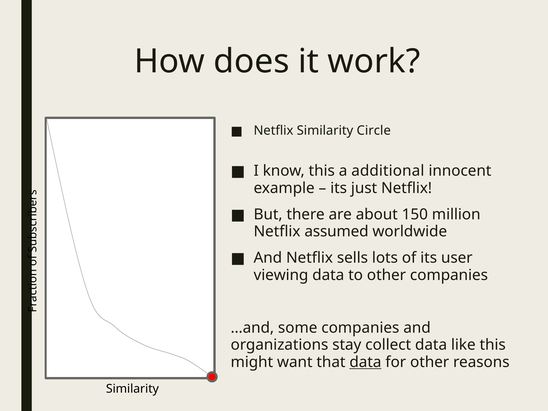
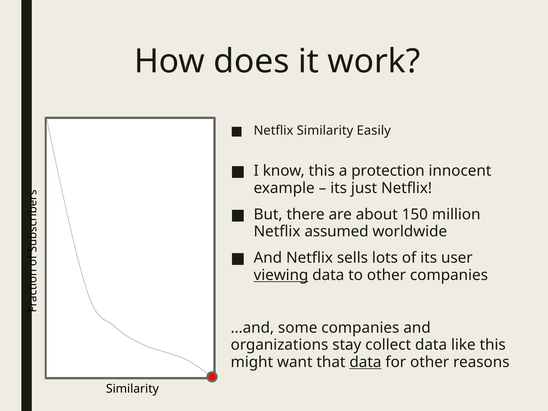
Circle: Circle -> Easily (374, 131)
additional: additional -> protection (388, 171)
viewing underline: none -> present (281, 275)
